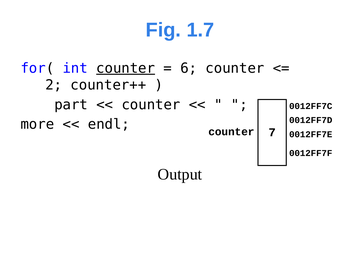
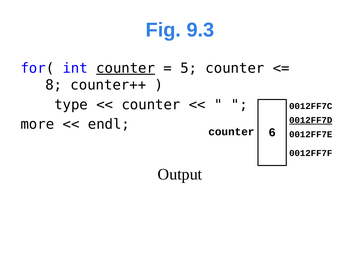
1.7: 1.7 -> 9.3 (200, 30)
6: 6 -> 5 (189, 68)
2: 2 -> 8 (54, 85)
part: part -> type (71, 105)
0012FF7D underline: none -> present (311, 120)
7: 7 -> 6 (272, 132)
